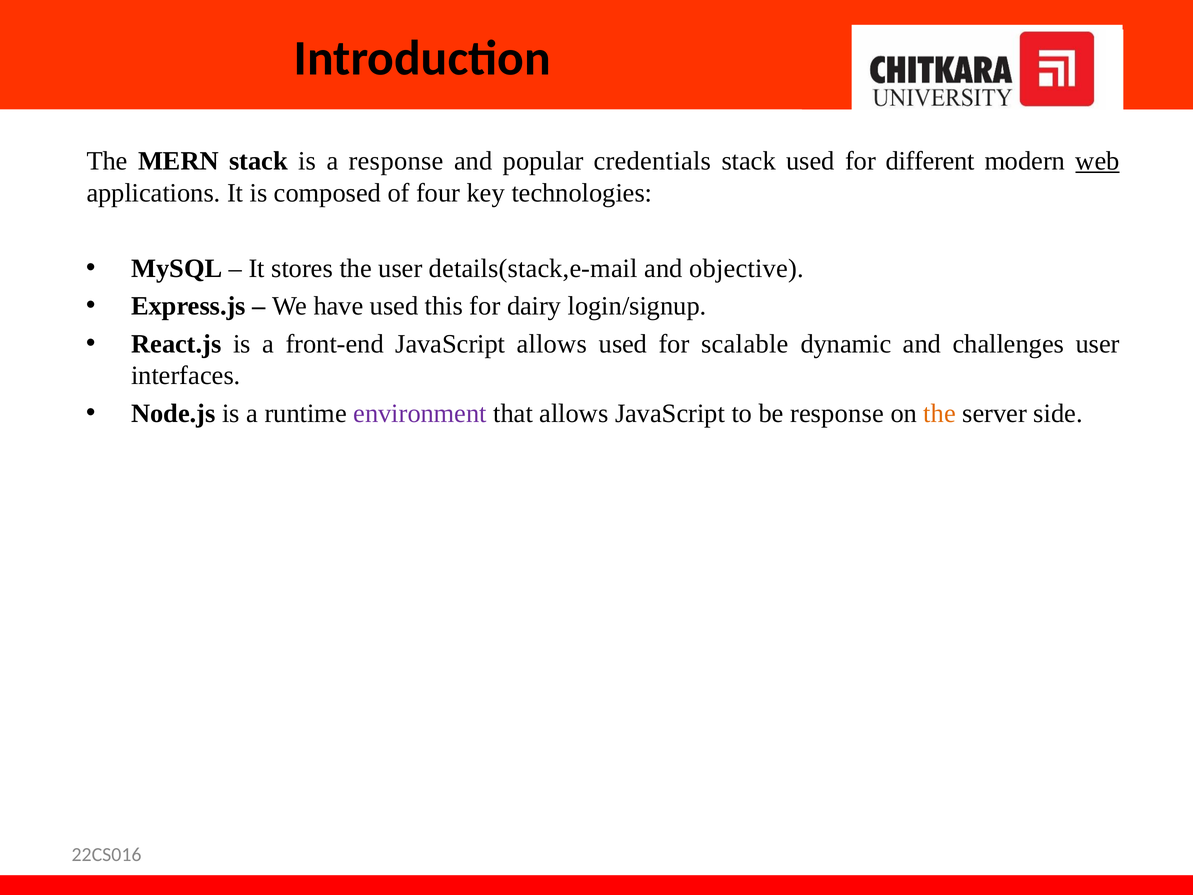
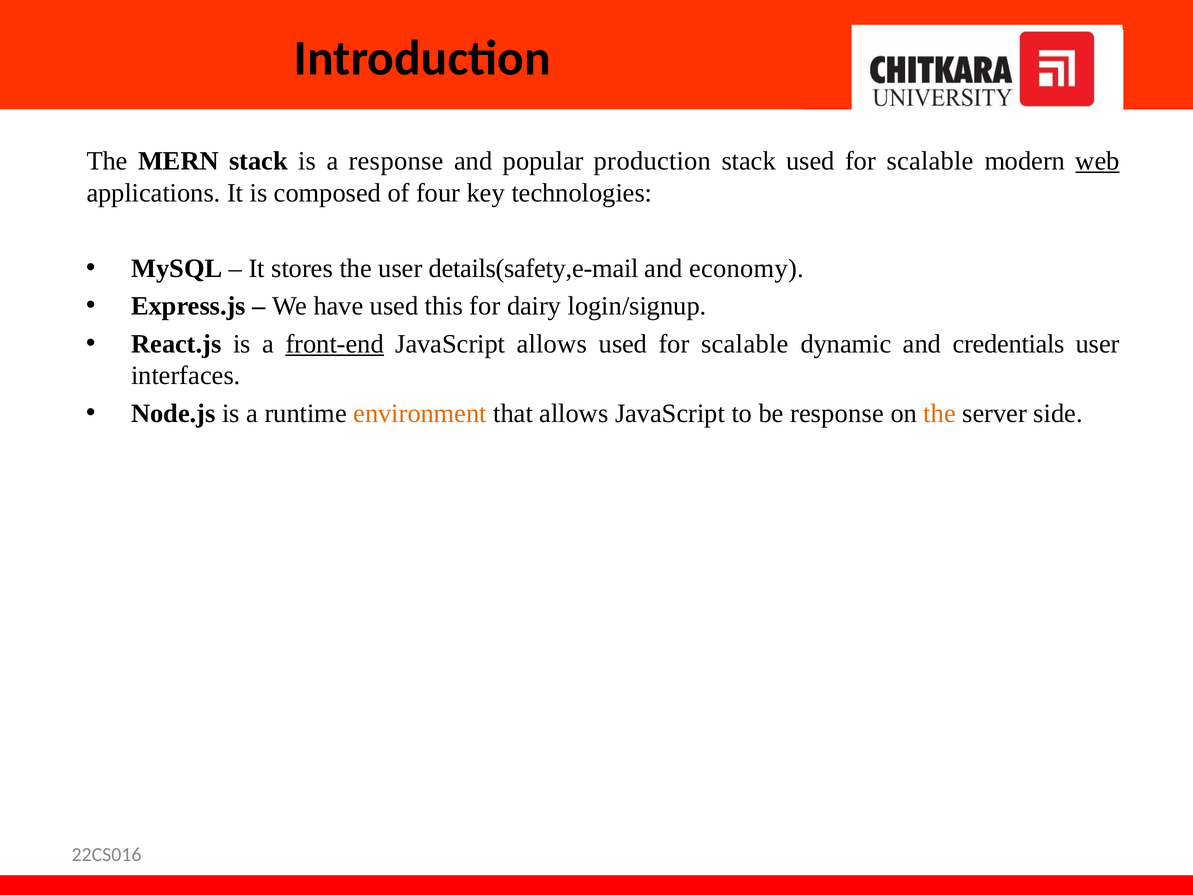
credentials: credentials -> production (652, 161)
stack used for different: different -> scalable (930, 161)
details(stack,e-mail: details(stack,e-mail -> details(safety,e-mail (534, 268)
objective: objective -> economy (747, 268)
front-end underline: none -> present (335, 344)
challenges: challenges -> credentials (1009, 344)
environment colour: purple -> orange (420, 413)
